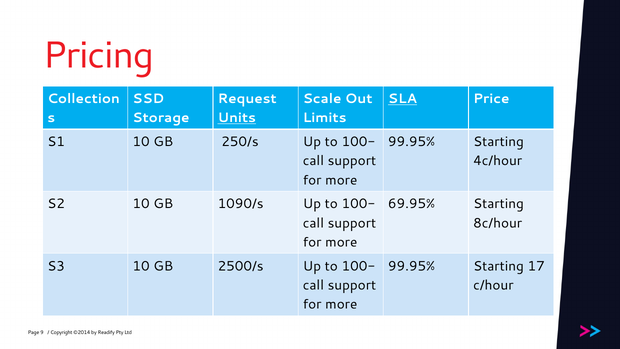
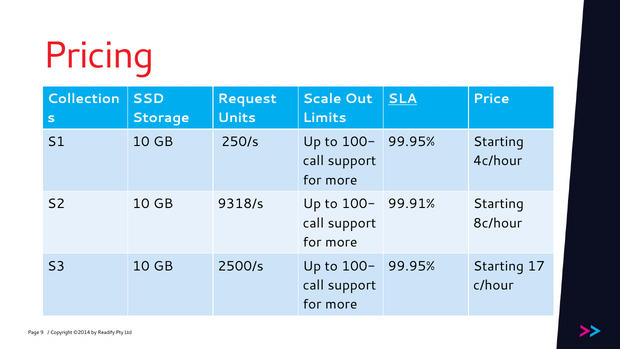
Units underline: present -> none (237, 118)
1090/s: 1090/s -> 9318/s (241, 204)
69.95%: 69.95% -> 99.91% (411, 204)
